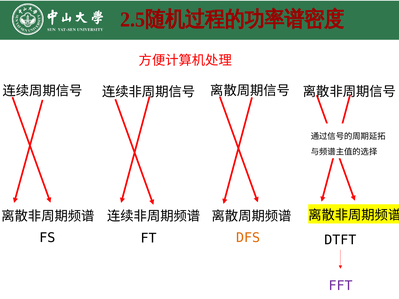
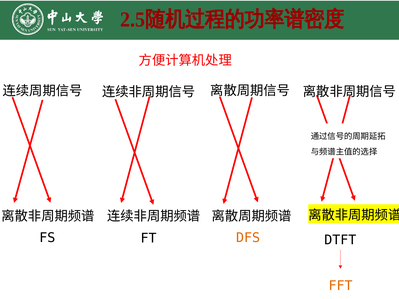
FFT colour: purple -> orange (341, 286)
